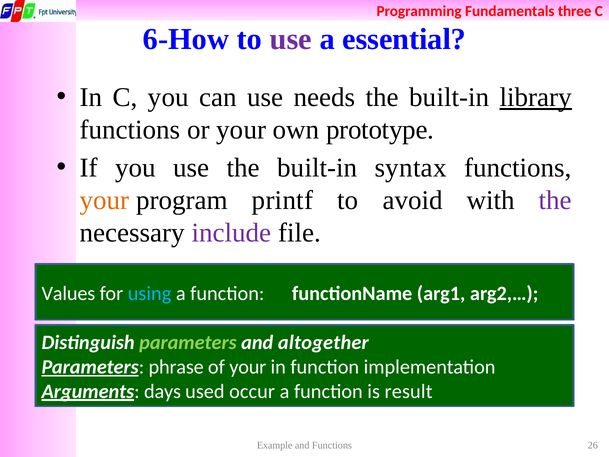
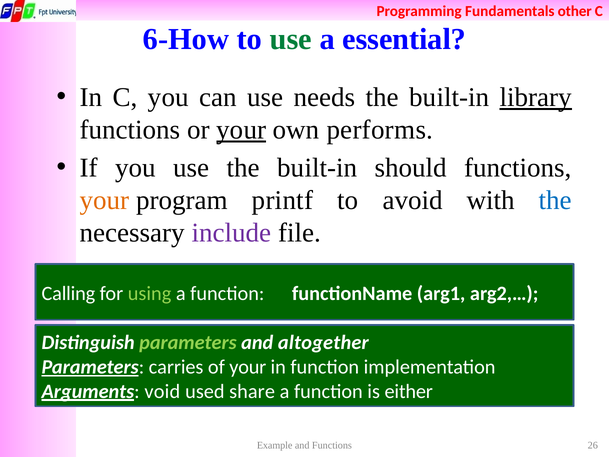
three: three -> other (575, 11)
use colour: purple -> green (291, 39)
your underline: none -> present (241, 130)
prototype: prototype -> performs (380, 130)
syntax: syntax -> should (411, 168)
the colour: purple -> blue (555, 200)
Values: Values -> Calling (68, 293)
using colour: light blue -> light green (150, 293)
phrase: phrase -> carries (176, 367)
days: days -> void (162, 391)
occur: occur -> share (252, 391)
result: result -> either (409, 391)
